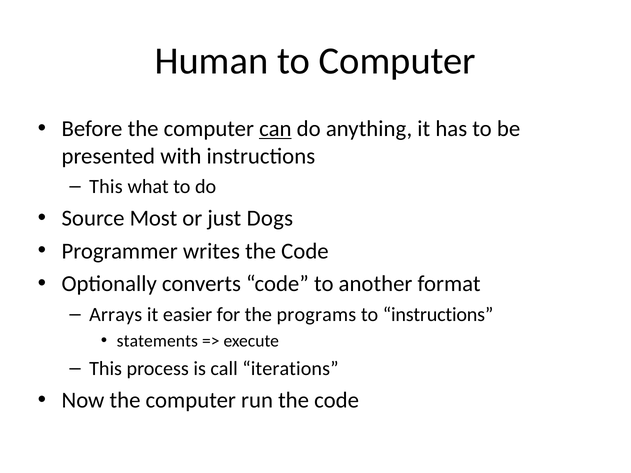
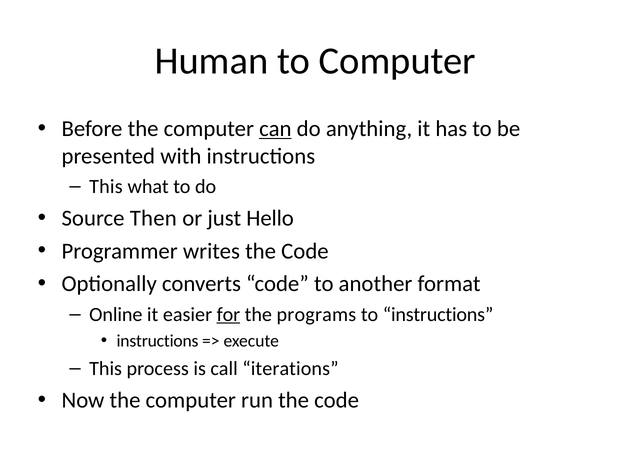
Most: Most -> Then (153, 218)
Dogs: Dogs -> Hello (270, 218)
Arrays: Arrays -> Online (116, 315)
for underline: none -> present (228, 315)
statements: statements -> instructions (157, 341)
